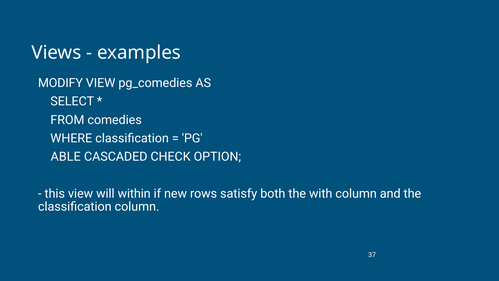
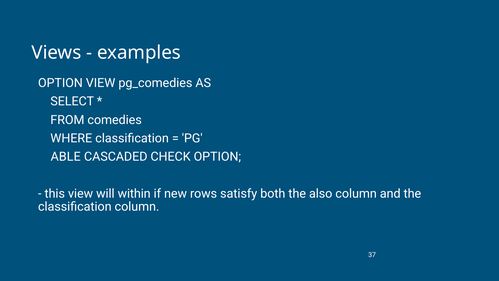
MODIFY: MODIFY -> OPTION (60, 83)
with: with -> also (321, 193)
